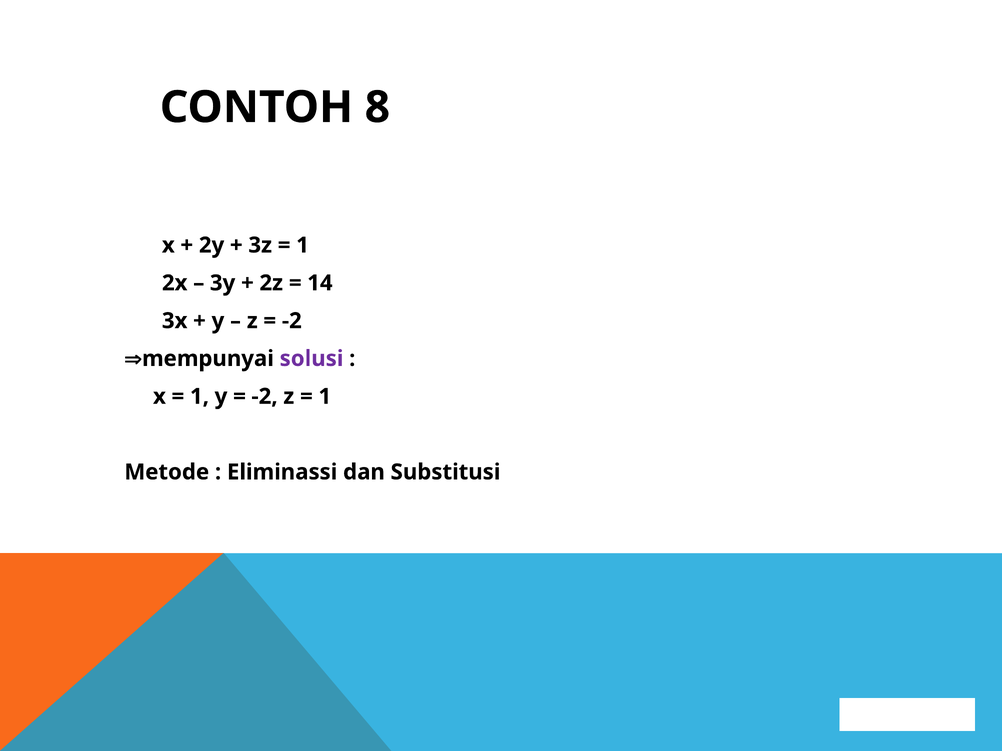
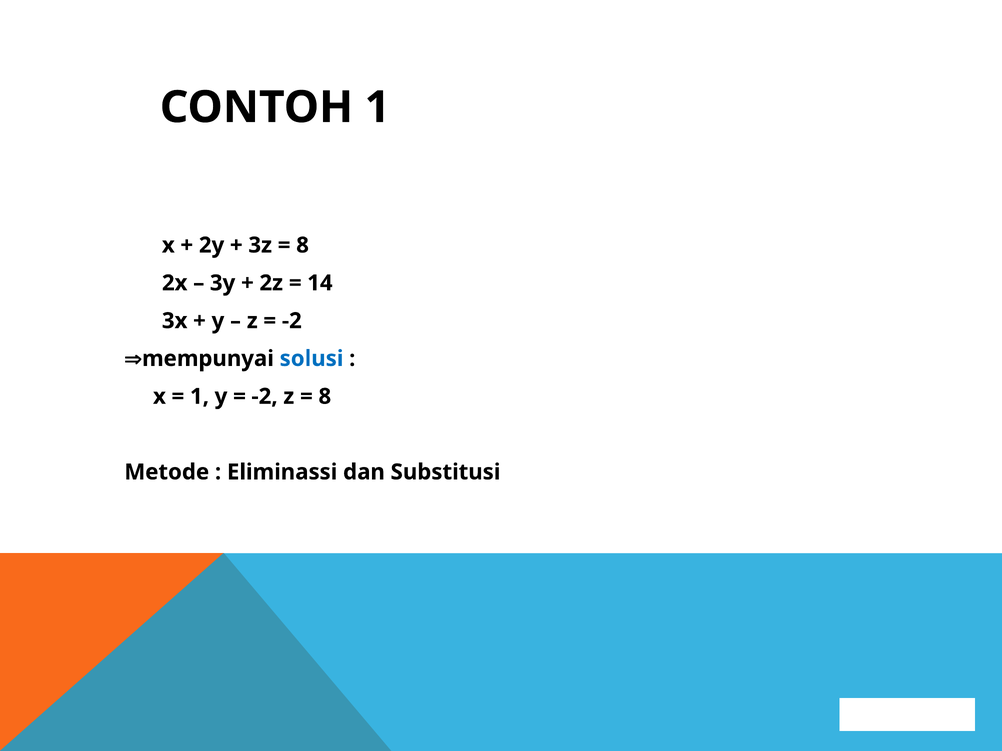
CONTOH 8: 8 -> 1 (377, 107)
1: 1 -> 8 (303, 245)
solusi colour: purple -> blue (312, 359)
1: 1 -> 8 (325, 397)
